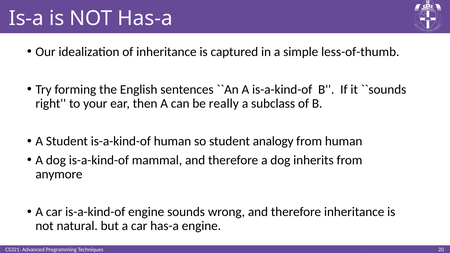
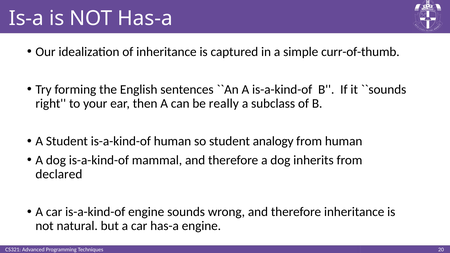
less-of-thumb: less-of-thumb -> curr-of-thumb (360, 52)
anymore: anymore -> declared (59, 174)
